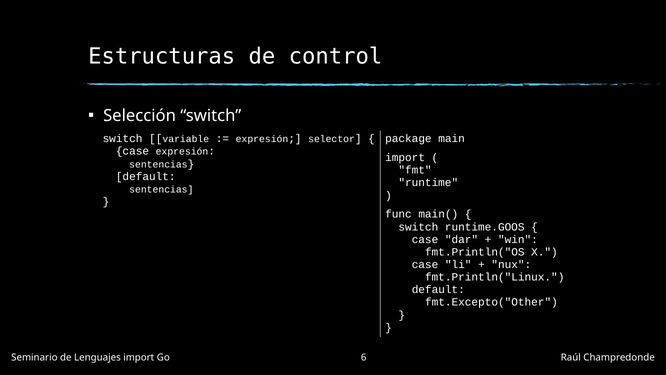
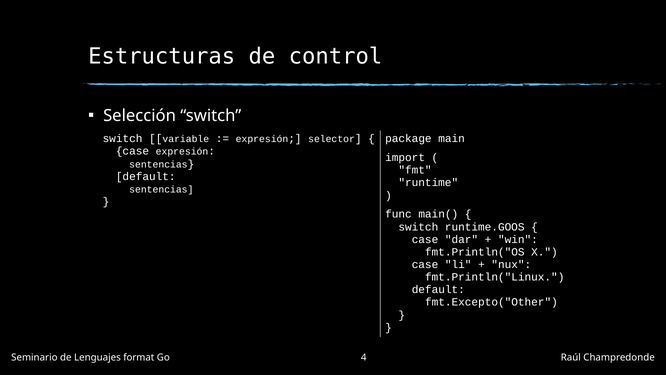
Lenguajes import: import -> format (139, 357)
6: 6 -> 4 (364, 357)
